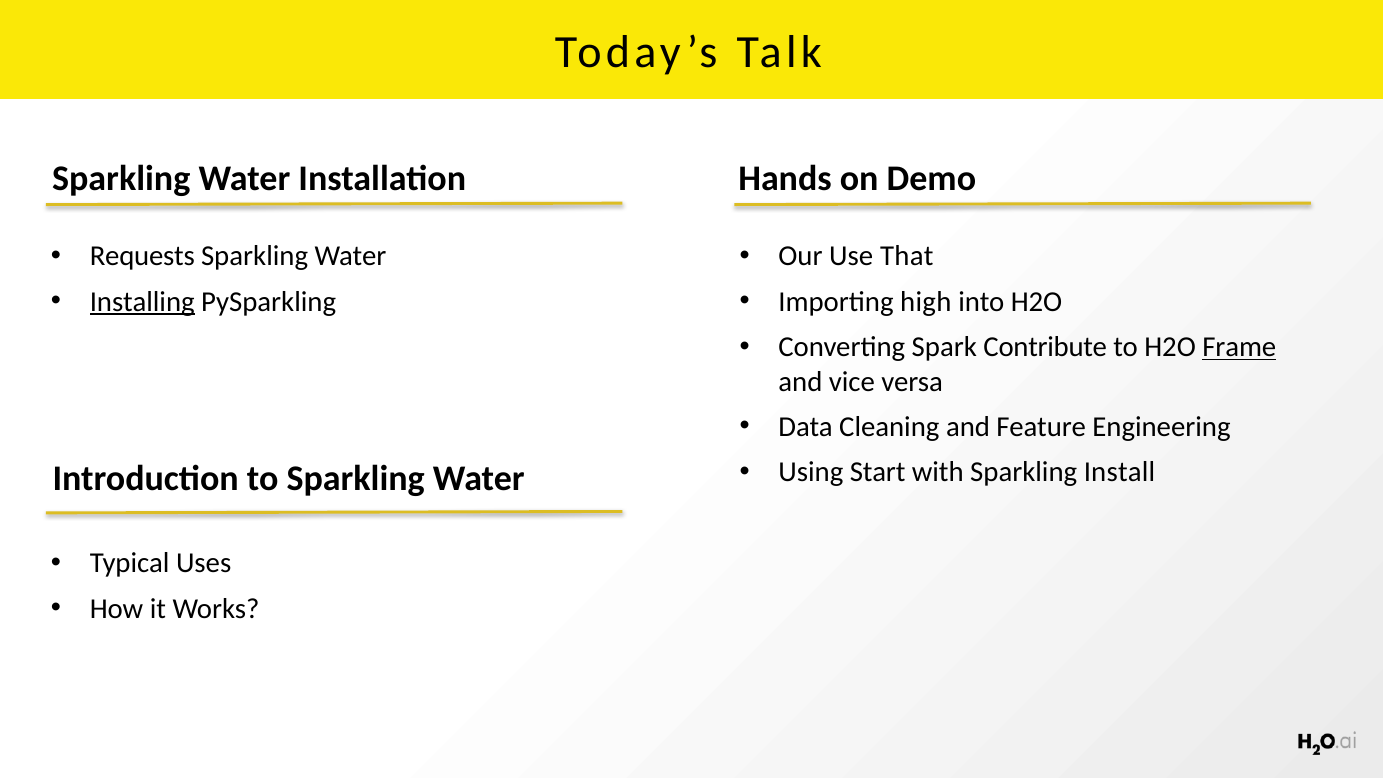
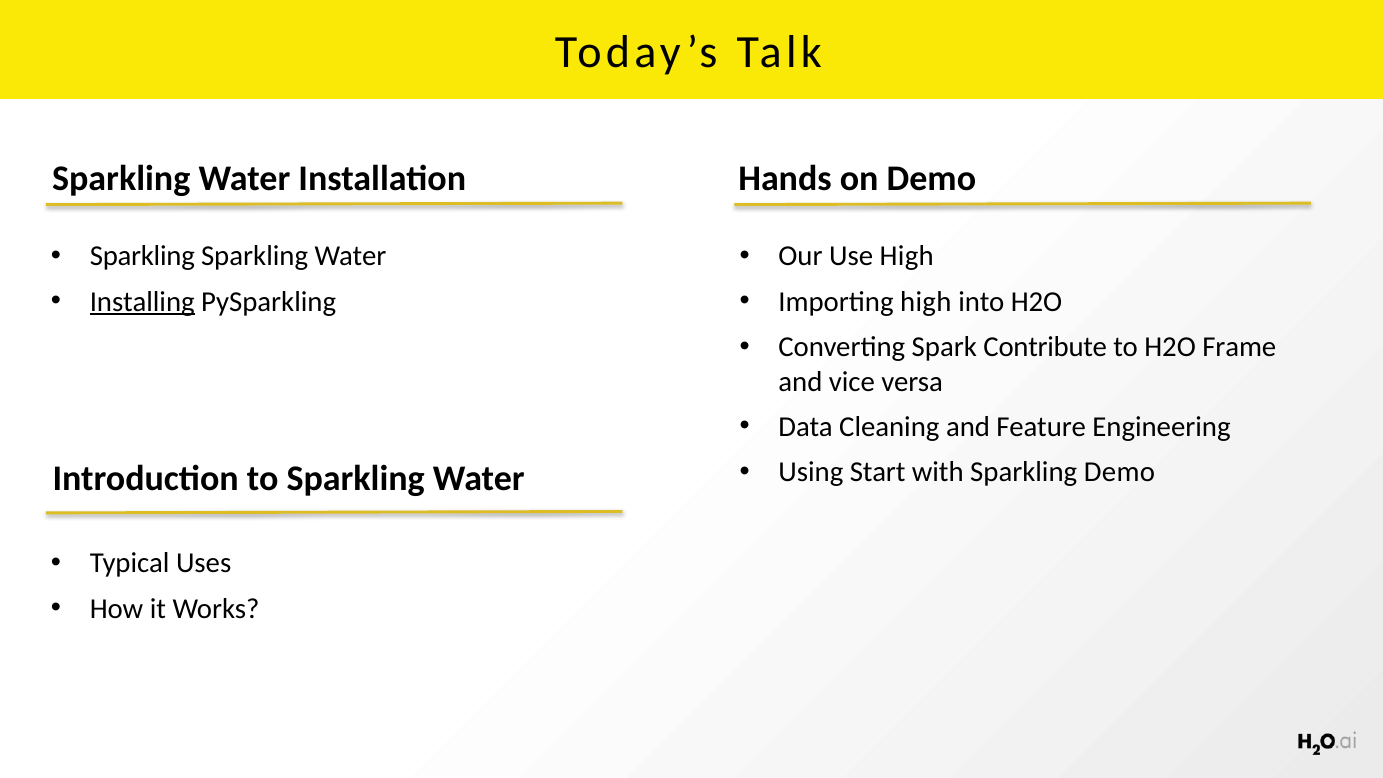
Requests: Requests -> Sparkling (142, 256)
Use That: That -> High (907, 256)
Frame underline: present -> none (1239, 347)
Sparkling Install: Install -> Demo (1120, 472)
